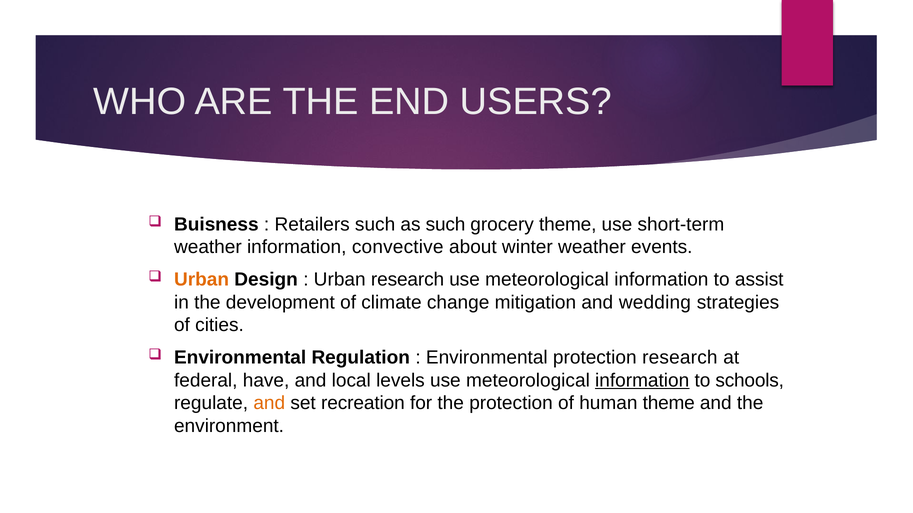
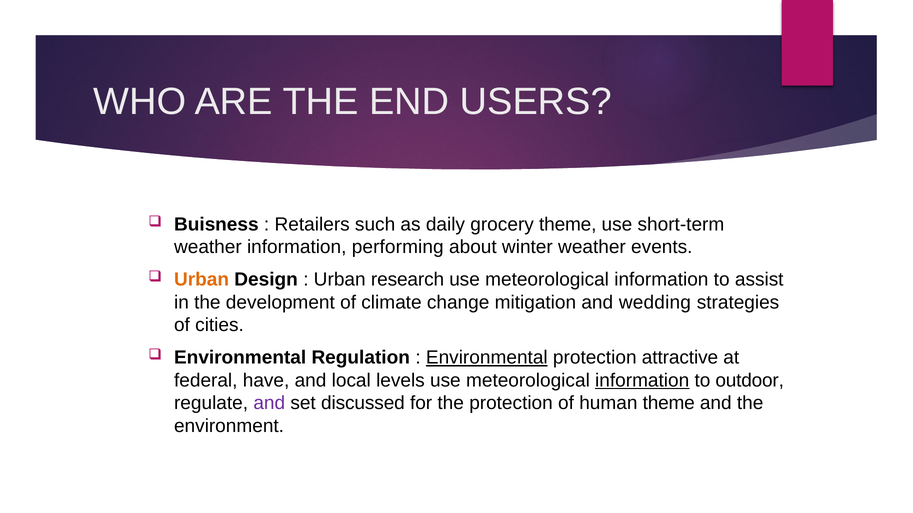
as such: such -> daily (445, 225)
convective: convective -> performing (398, 247)
Environmental underline: none -> present (487, 358)
protection research: research -> attractive (680, 358)
schools: schools -> outdoor (750, 381)
and colour: orange -> purple (269, 404)
recreation: recreation -> discussed (363, 404)
